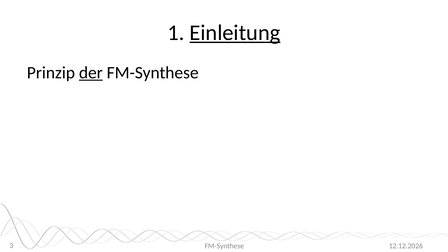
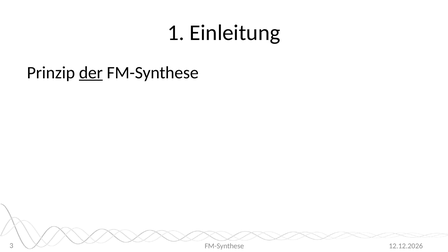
Einleitung underline: present -> none (235, 33)
